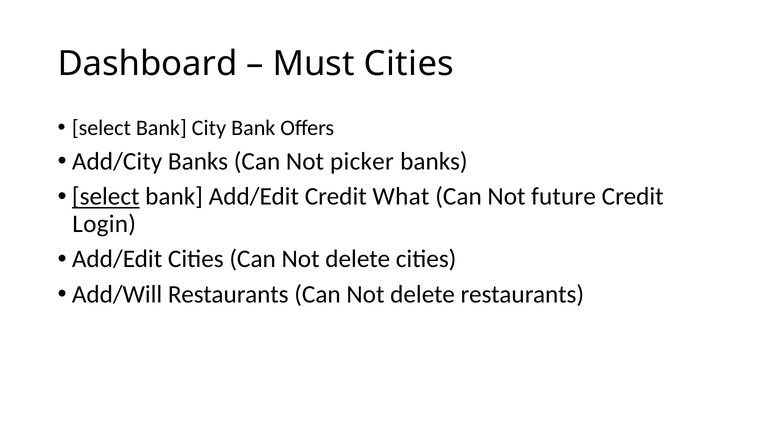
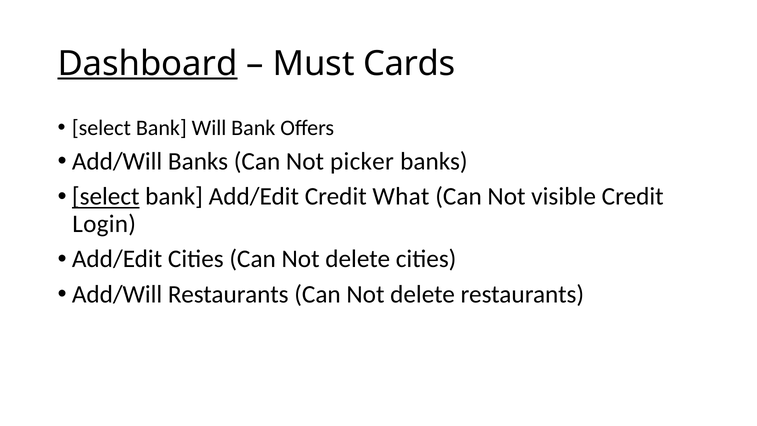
Dashboard underline: none -> present (148, 64)
Must Cities: Cities -> Cards (409, 64)
City: City -> Will (209, 128)
Add/City: Add/City -> Add/Will (117, 161)
future: future -> visible (564, 197)
